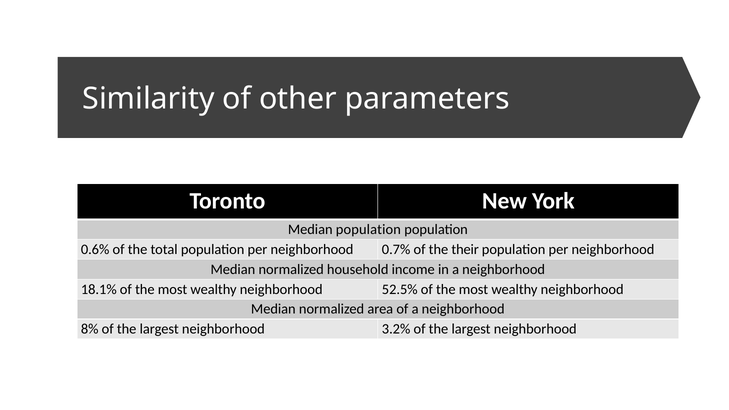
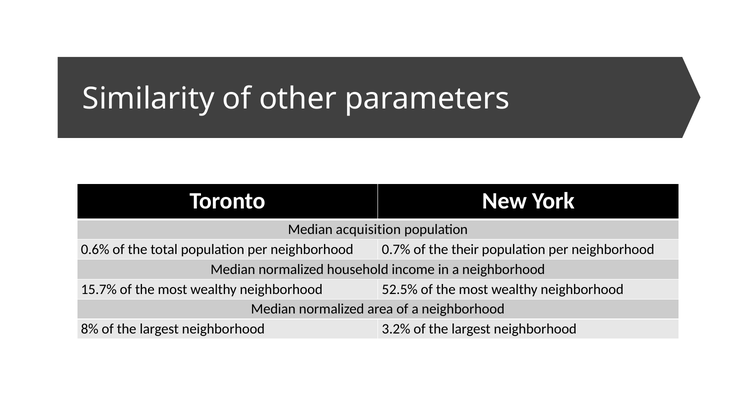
Median population: population -> acquisition (368, 230)
18.1%: 18.1% -> 15.7% (99, 289)
